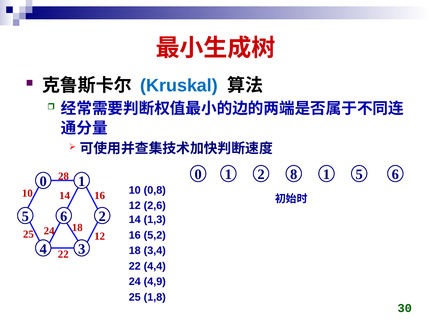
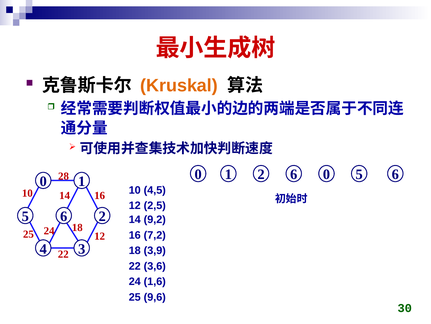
Kruskal colour: blue -> orange (179, 85)
1 8: 8 -> 6 (294, 174)
0 1: 1 -> 0 (326, 174)
0,8: 0,8 -> 4,5 (155, 190)
2,6: 2,6 -> 2,5 (155, 205)
1,3: 1,3 -> 9,2 (155, 219)
5,2: 5,2 -> 7,2 (155, 235)
3,4: 3,4 -> 3,9 (155, 250)
4,4: 4,4 -> 3,6 (155, 266)
4,9: 4,9 -> 1,6 (155, 281)
1,8: 1,8 -> 9,6 (155, 297)
